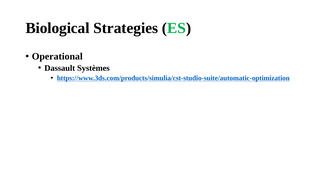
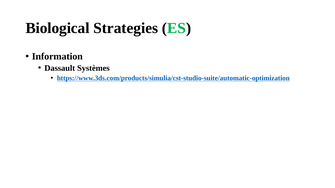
Operational: Operational -> Information (57, 57)
